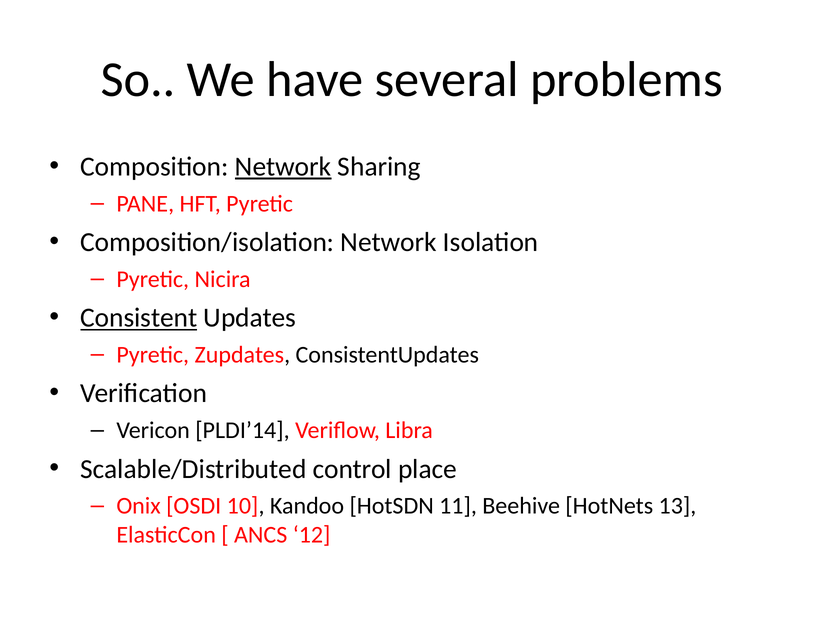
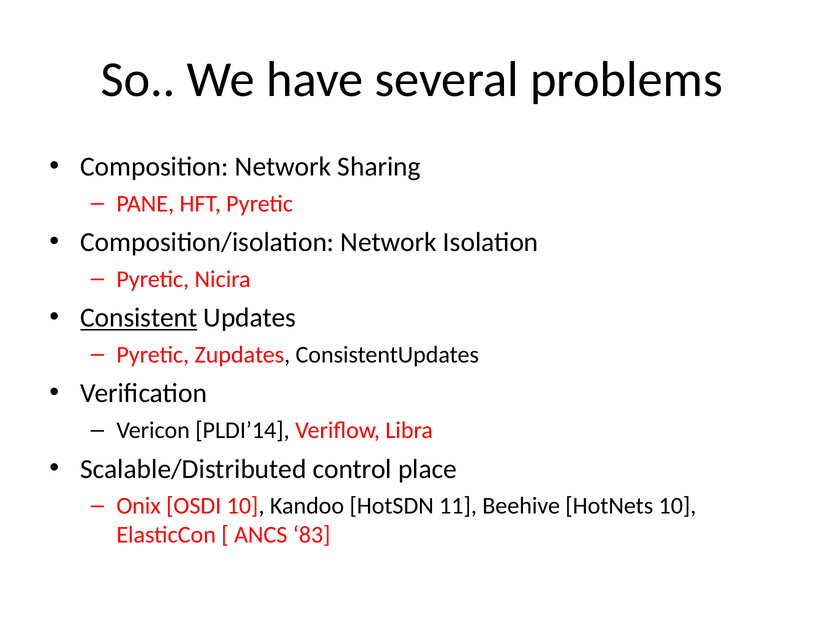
Network underline: present -> none (283, 167)
HotNets 13: 13 -> 10 (677, 506)
12: 12 -> 83 (312, 535)
